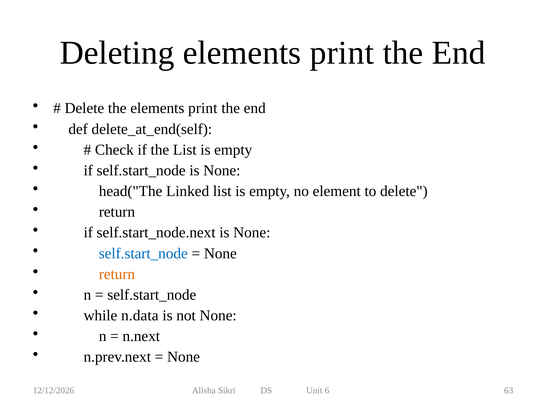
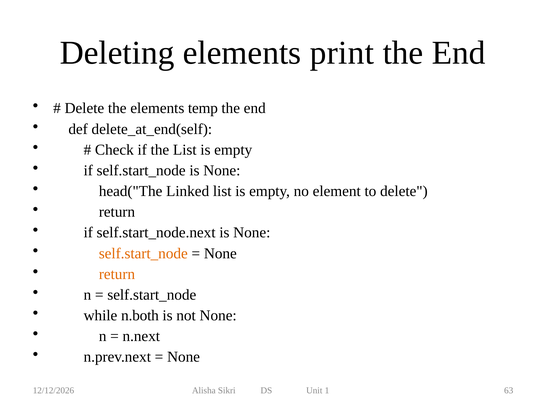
the elements print: print -> temp (203, 108)
self.start_node colour: blue -> orange (143, 254)
n.data: n.data -> n.both (140, 316)
6: 6 -> 1 (327, 391)
